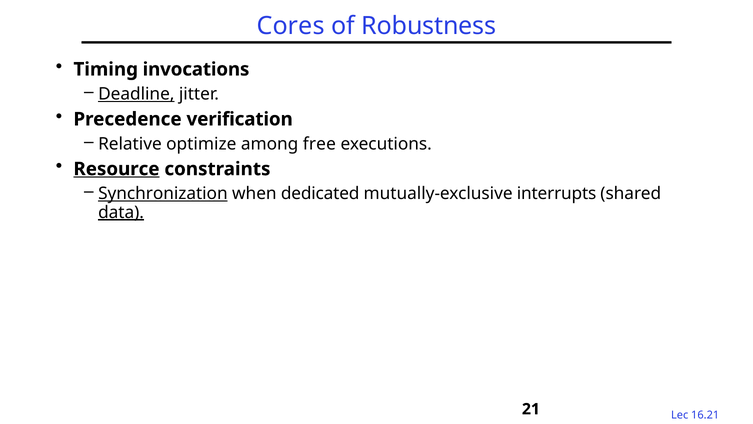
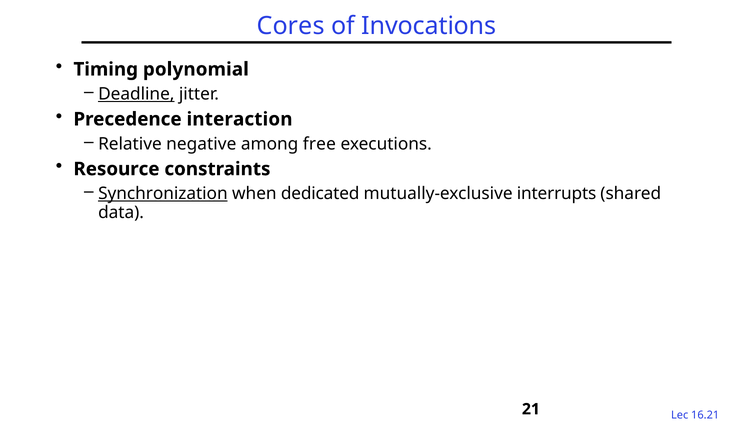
Robustness: Robustness -> Invocations (429, 26)
invocations: invocations -> polynomial (196, 69)
verification: verification -> interaction (240, 119)
optimize: optimize -> negative (201, 144)
Resource underline: present -> none (116, 169)
data underline: present -> none (121, 212)
